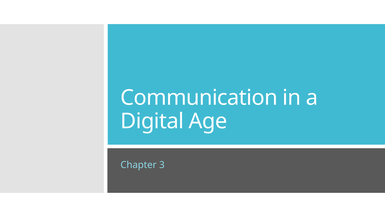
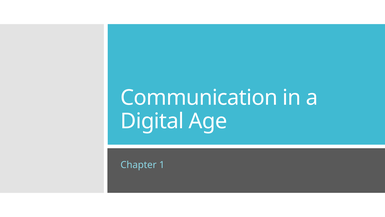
3: 3 -> 1 (162, 165)
